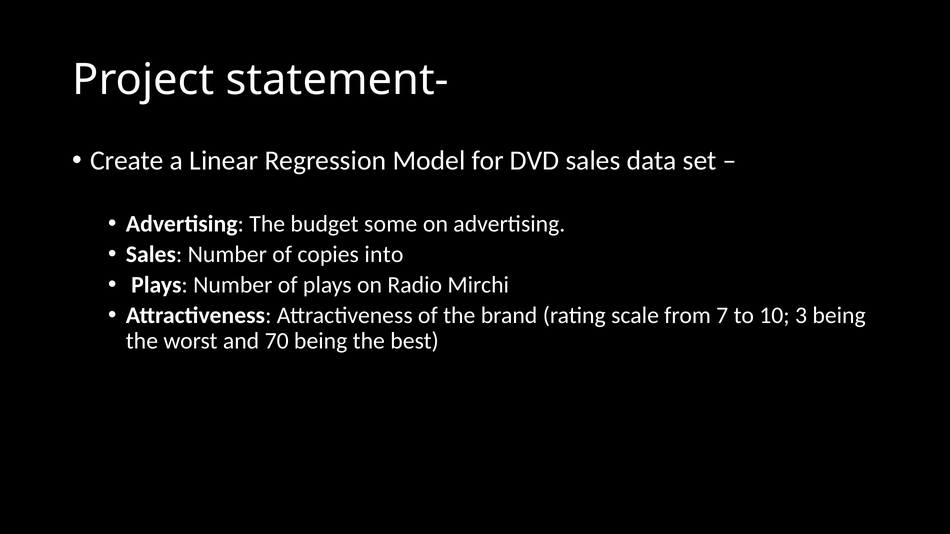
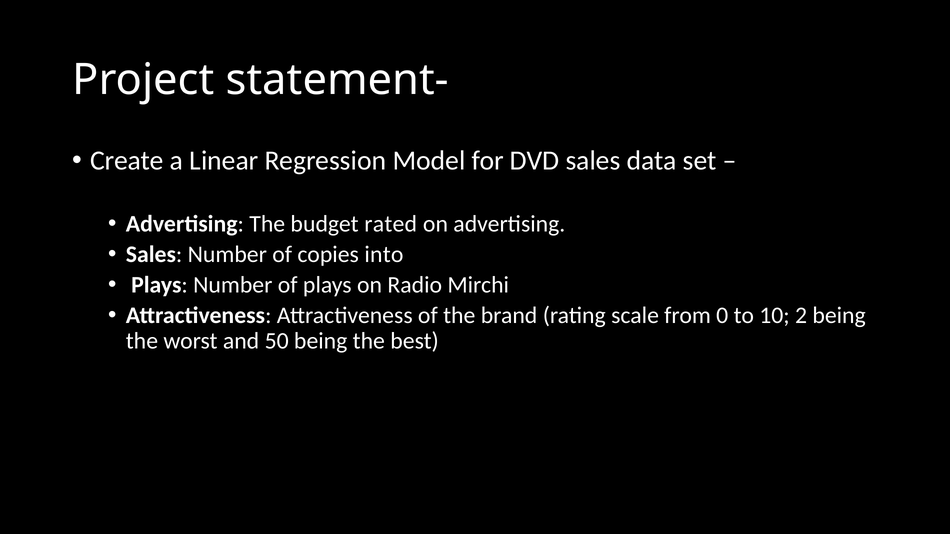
some: some -> rated (391, 224)
7: 7 -> 0 (722, 316)
3: 3 -> 2 (801, 316)
70: 70 -> 50 (277, 341)
